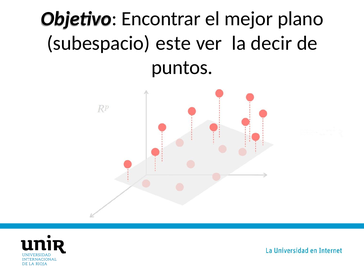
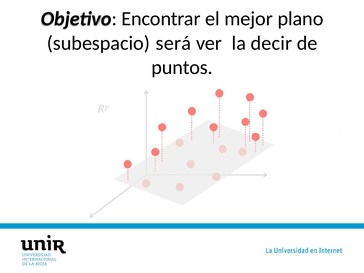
este: este -> será (173, 43)
